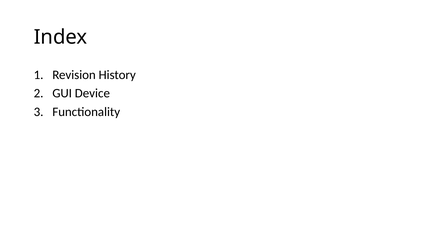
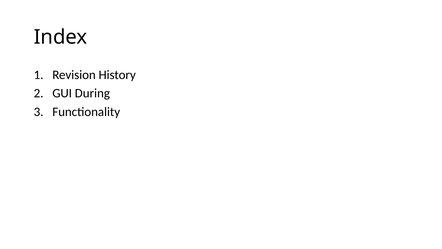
Device: Device -> During (92, 93)
